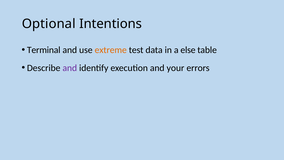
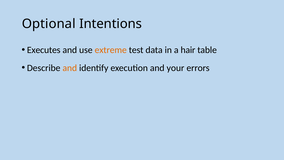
Terminal: Terminal -> Executes (44, 50)
else: else -> hair (188, 50)
and colour: purple -> orange (70, 68)
